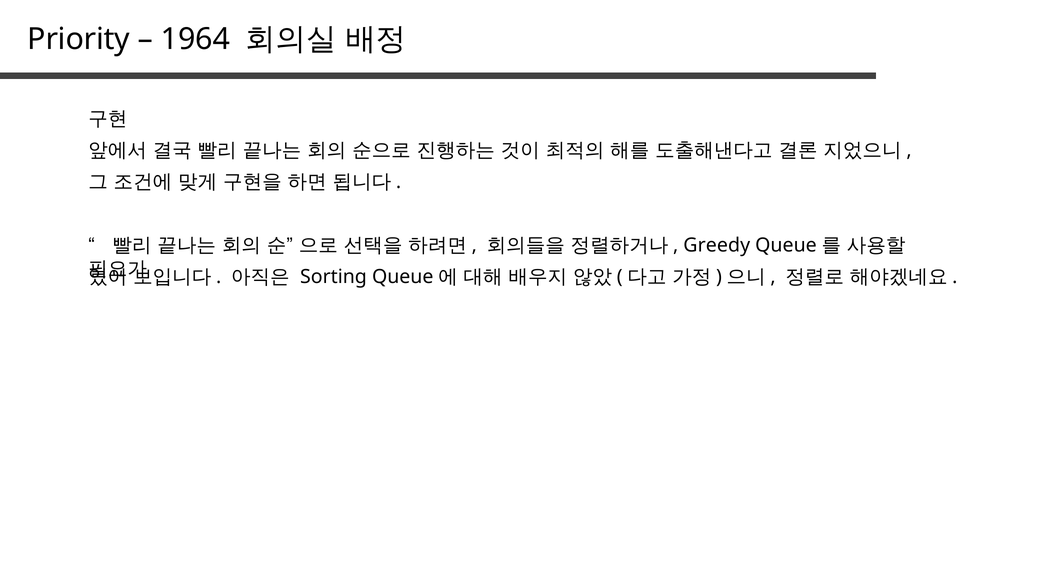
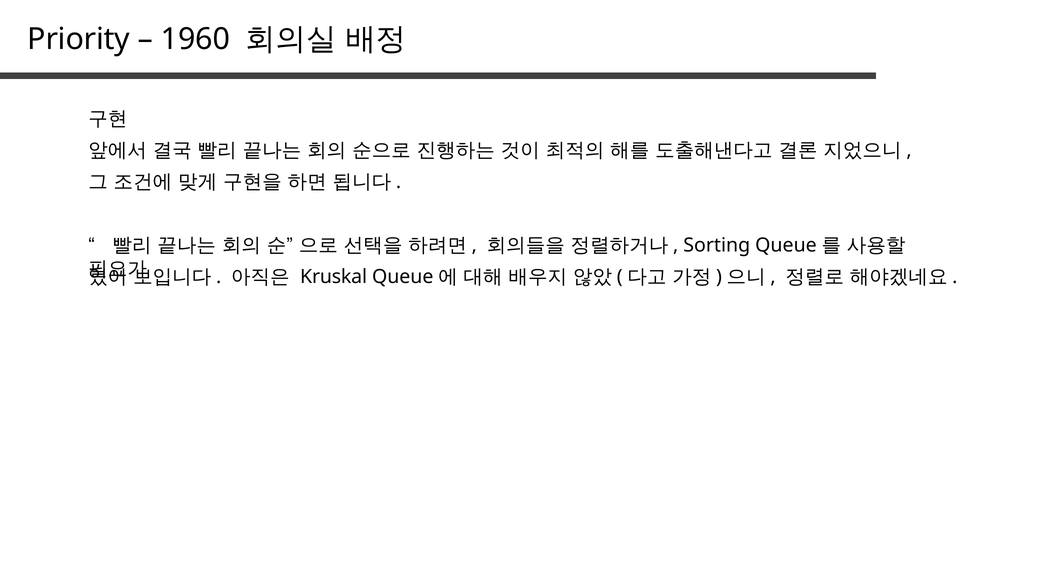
1964: 1964 -> 1960 (195, 39)
Greedy: Greedy -> Sorting (717, 245)
Sorting: Sorting -> Kruskal (334, 277)
